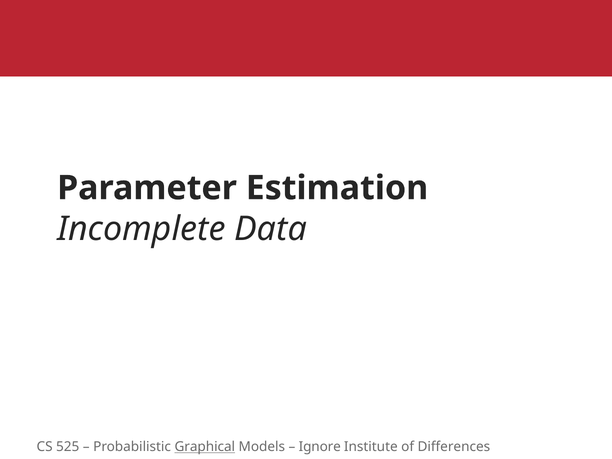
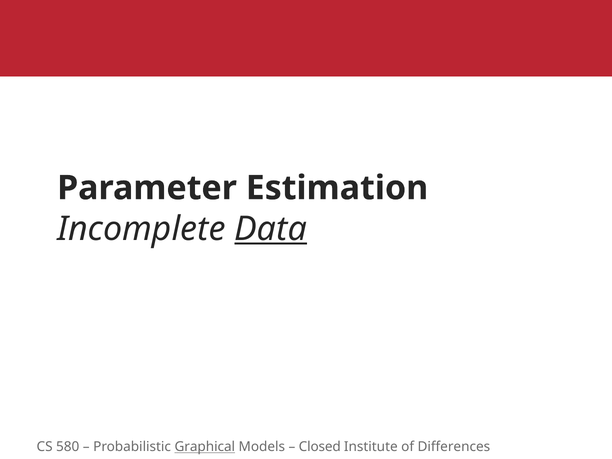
Data underline: none -> present (271, 229)
525: 525 -> 580 (68, 447)
Ignore: Ignore -> Closed (320, 447)
